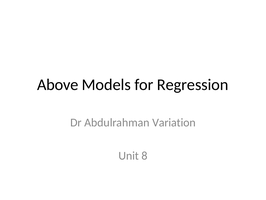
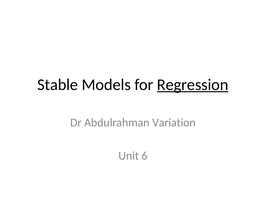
Above: Above -> Stable (58, 84)
Regression underline: none -> present (193, 84)
8: 8 -> 6 (145, 155)
